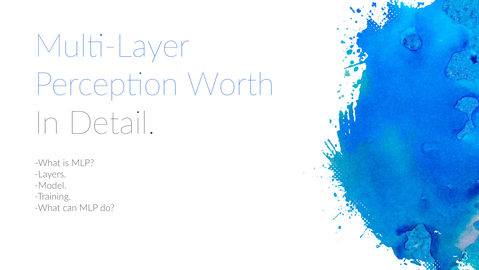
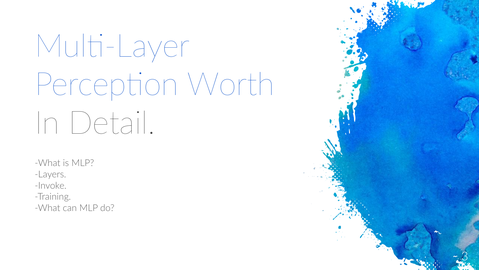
Model: Model -> Invoke (51, 185)
